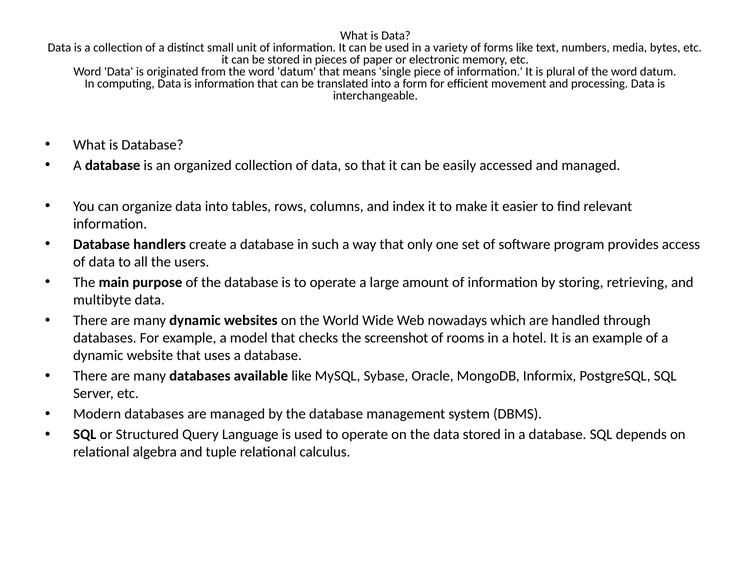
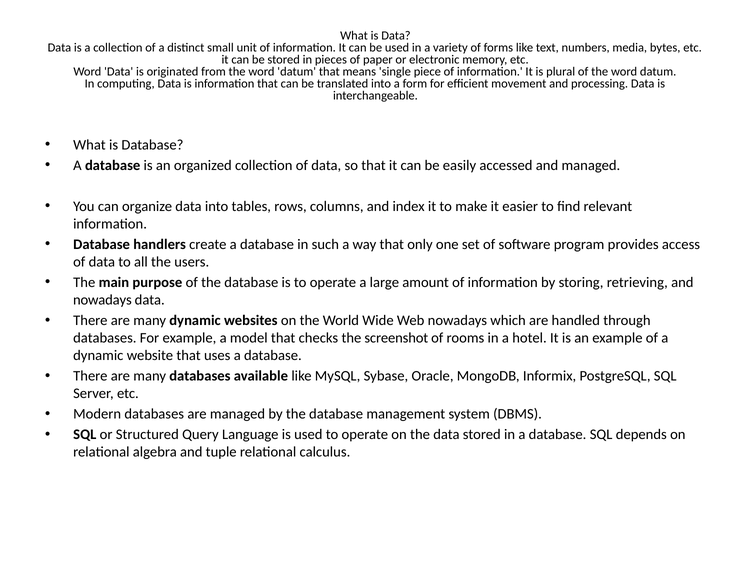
multibyte: multibyte -> nowadays (102, 300)
